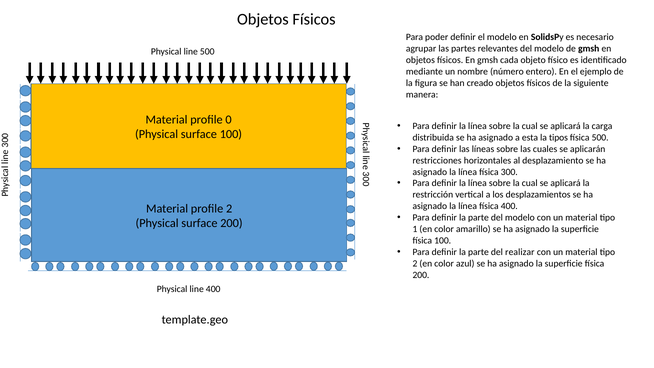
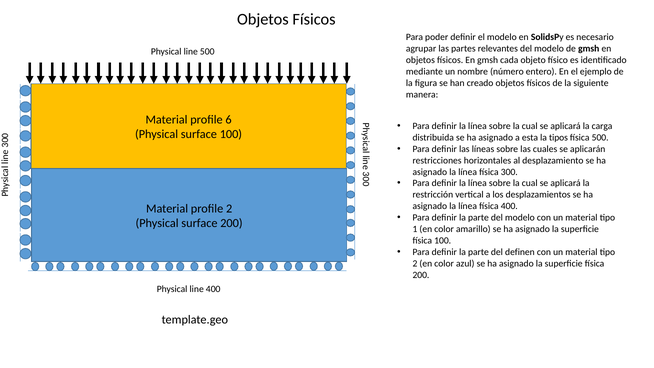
profile 0: 0 -> 6 (229, 120)
realizar: realizar -> definen (520, 252)
